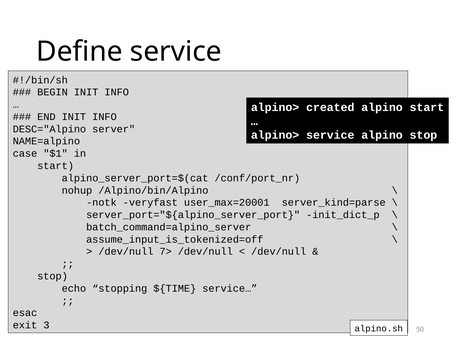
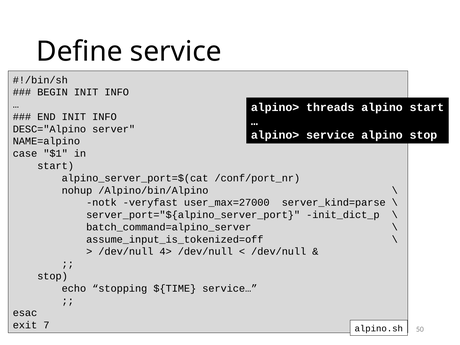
created: created -> threads (330, 108)
user_max=20001: user_max=20001 -> user_max=27000 (227, 203)
7>: 7> -> 4> (166, 252)
3: 3 -> 7 (46, 325)
